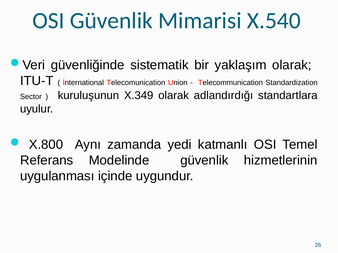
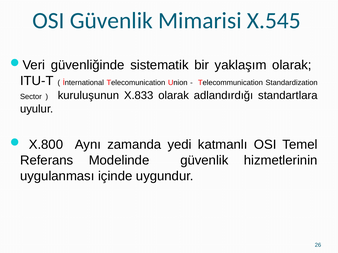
X.540: X.540 -> X.545 (274, 21)
X.349: X.349 -> X.833 (139, 95)
